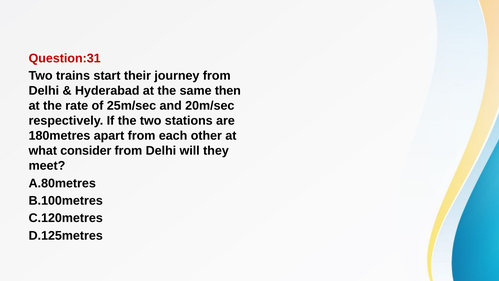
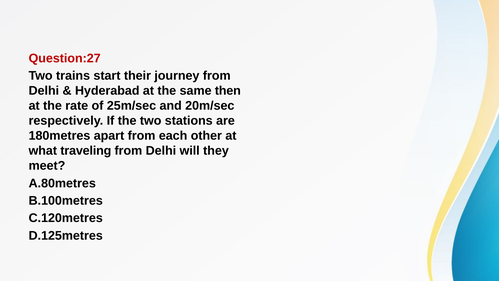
Question:31: Question:31 -> Question:27 (65, 58)
consider: consider -> traveling (86, 151)
